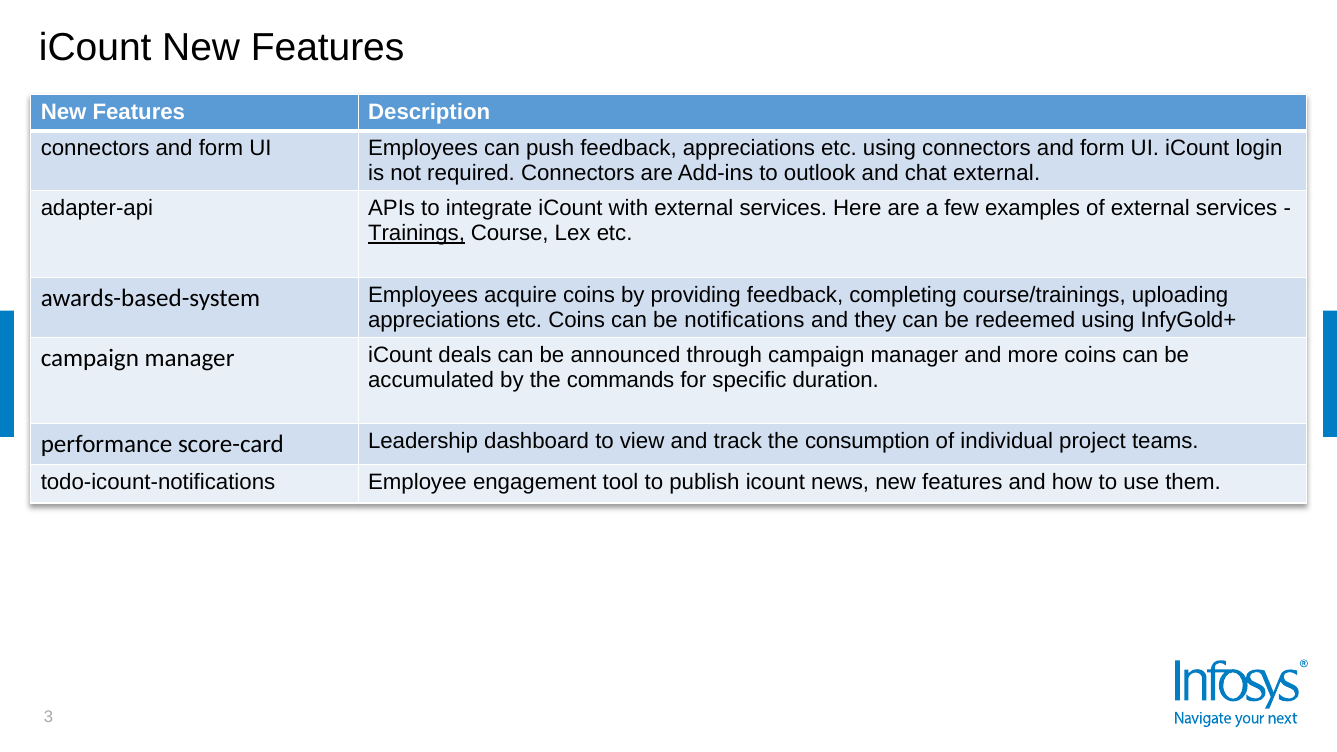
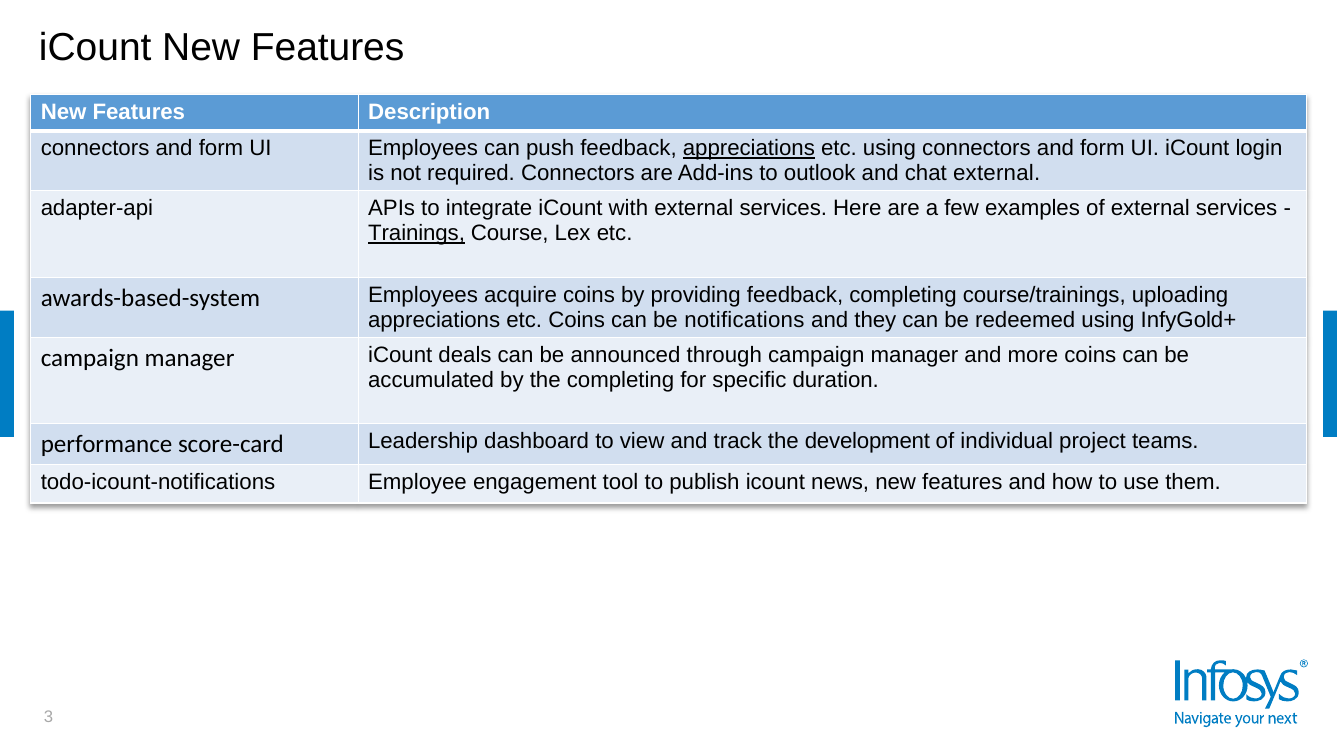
appreciations underline: none -> present (749, 148)
the commands: commands -> completing (620, 380)
consumption: consumption -> development (867, 442)
